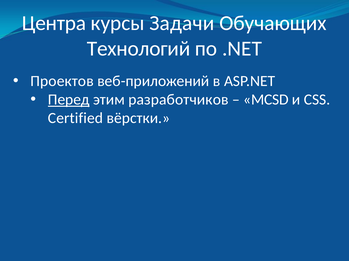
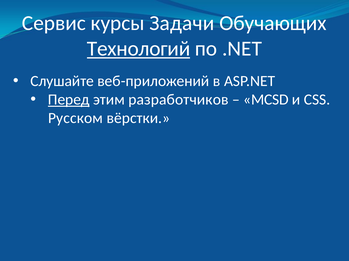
Центра: Центра -> Сервис (54, 23)
Технологий underline: none -> present (139, 49)
Проектов: Проектов -> Слушайте (62, 81)
Certified: Certified -> Русском (76, 118)
